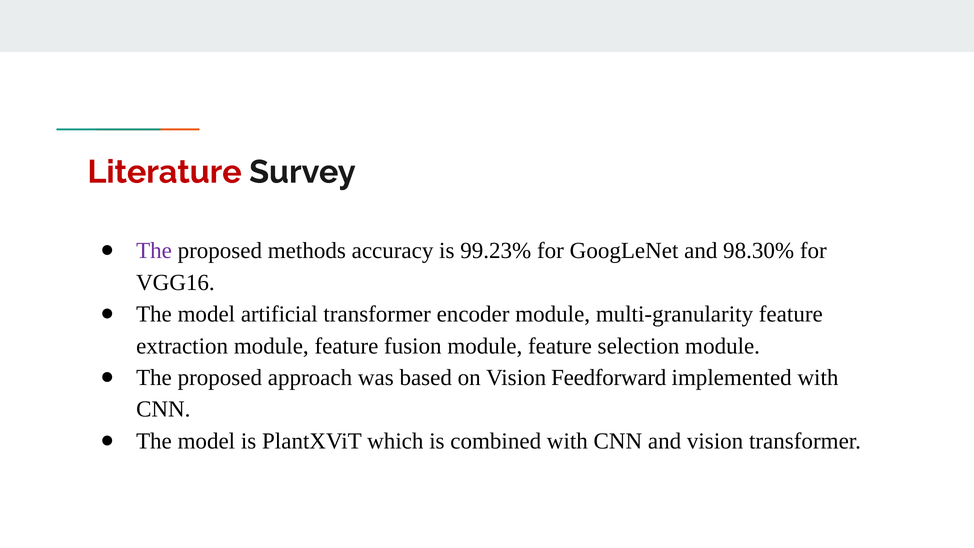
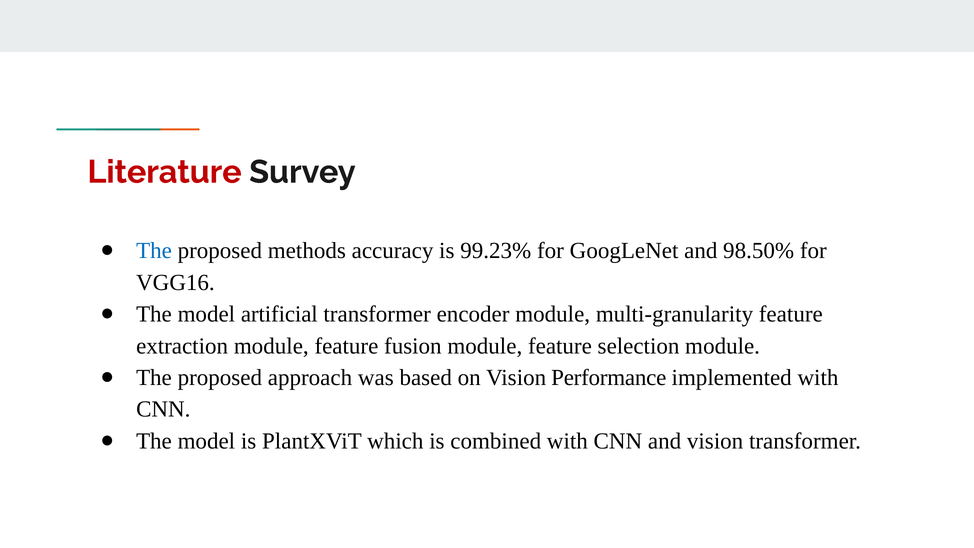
The colour: purple -> blue (154, 251)
98.30%: 98.30% -> 98.50% (759, 251)
Feedforward: Feedforward -> Performance (609, 378)
